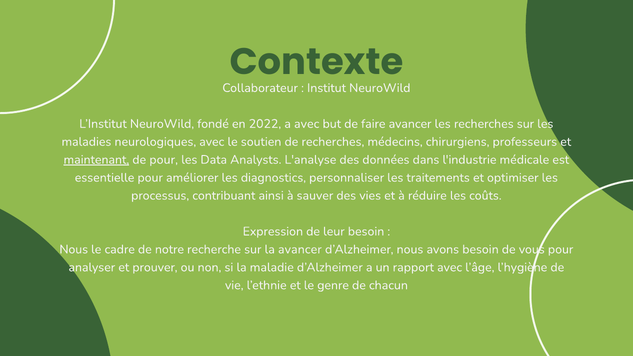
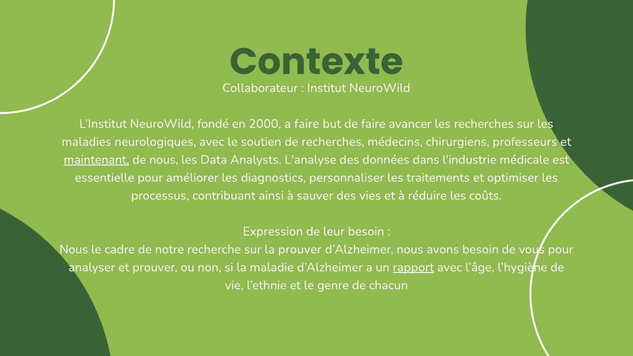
2022: 2022 -> 2000 (265, 124)
a avec: avec -> faire (307, 124)
de pour: pour -> nous (164, 160)
la avancer: avancer -> prouver (300, 249)
rapport underline: none -> present (413, 267)
